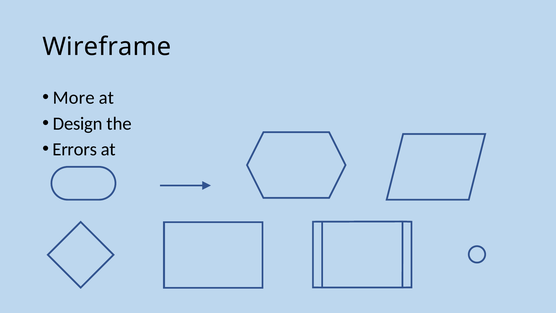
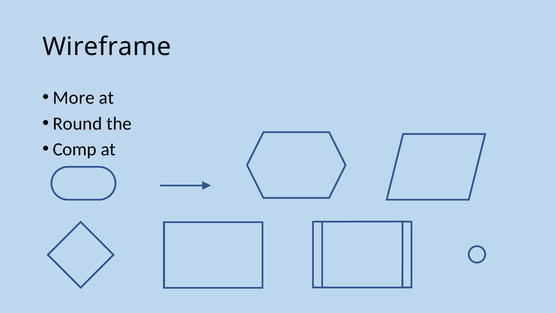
Design: Design -> Round (78, 123)
Errors: Errors -> Comp (75, 149)
